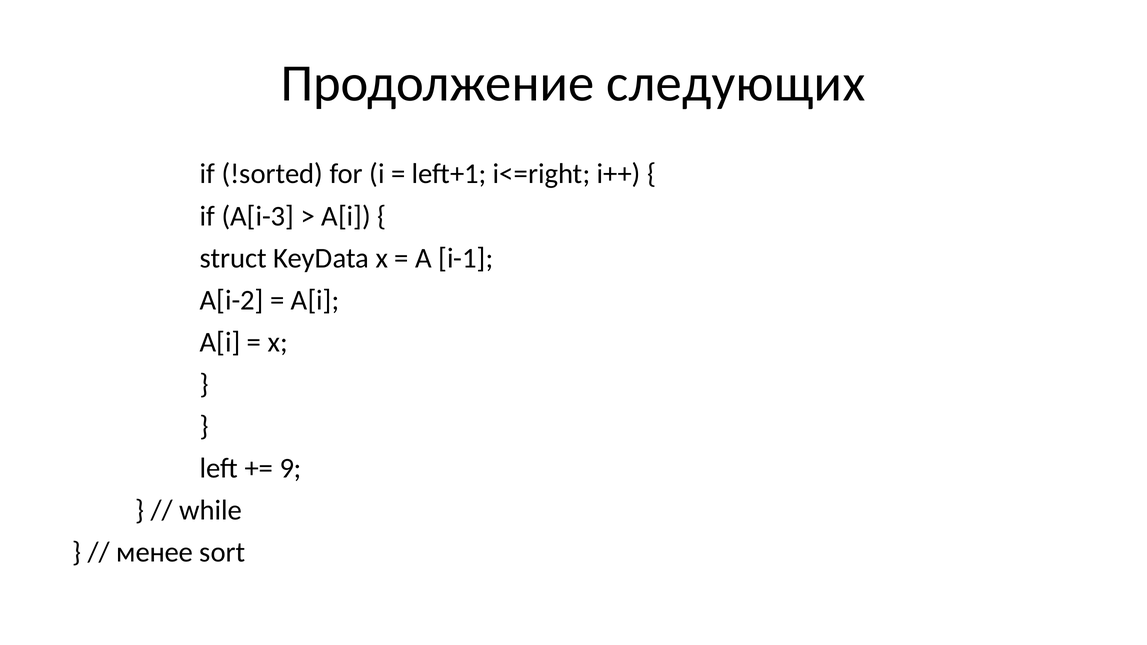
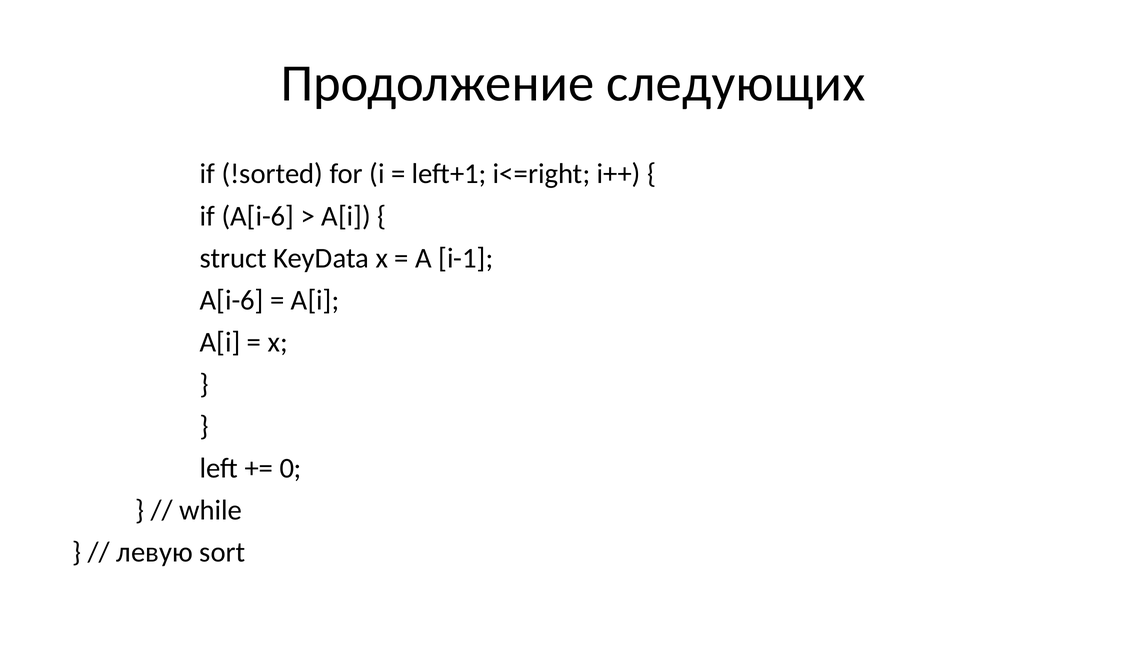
if A[i-3: A[i-3 -> A[i-6 (258, 216)
A[i-2: A[i-2 -> A[i-6 (232, 300)
9: 9 -> 0 (291, 469)
менее: менее -> левую (155, 553)
